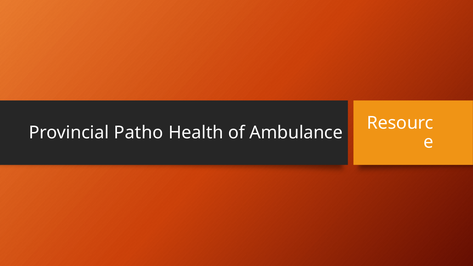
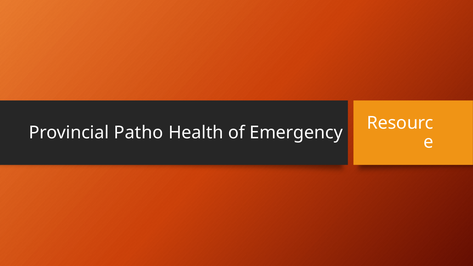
Ambulance: Ambulance -> Emergency (296, 133)
